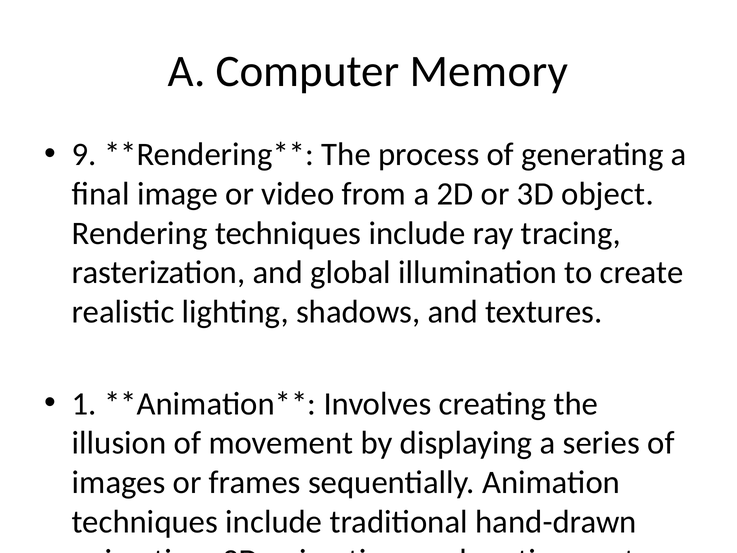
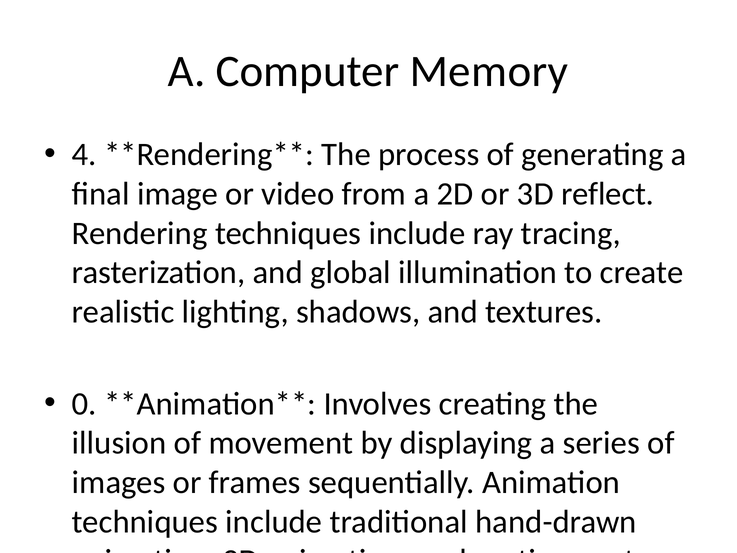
9: 9 -> 4 (84, 155)
object: object -> reflect (608, 194)
1: 1 -> 0 (84, 404)
